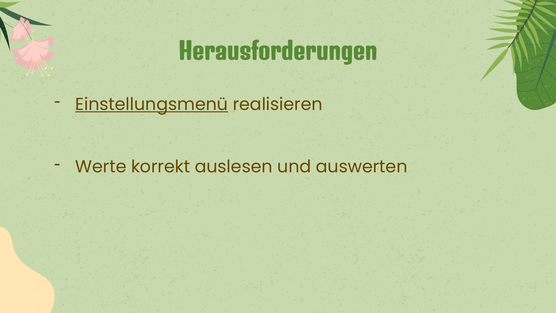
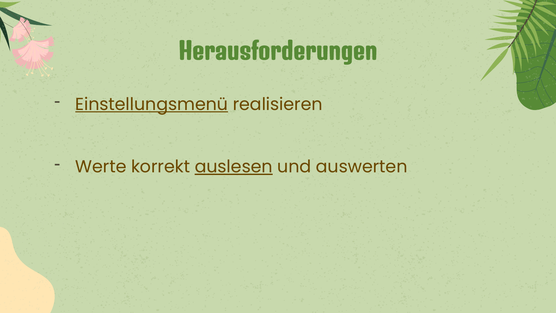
auslesen underline: none -> present (234, 167)
